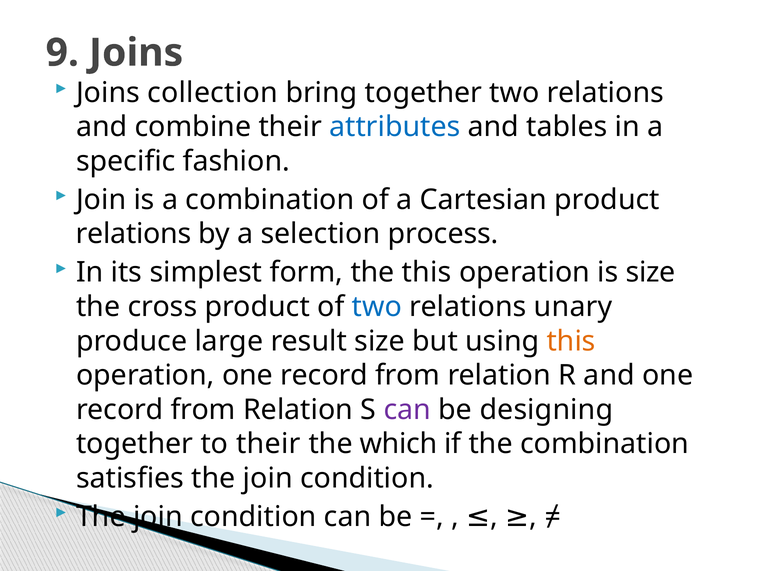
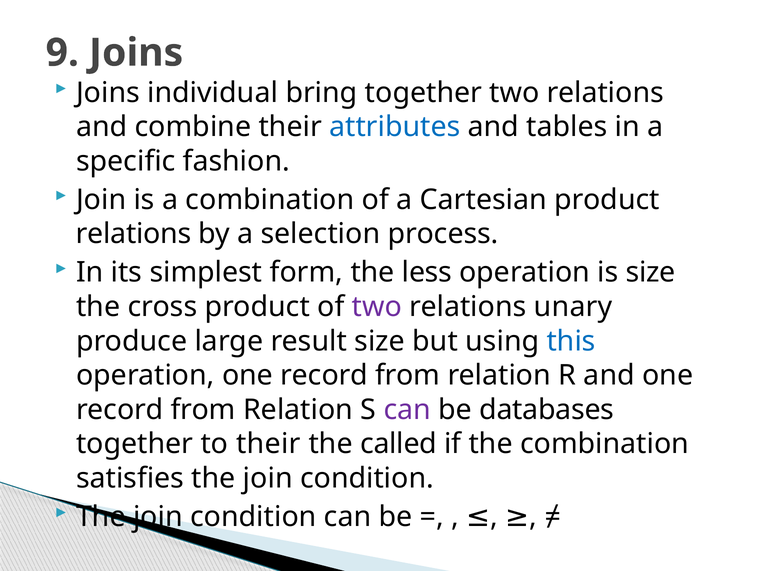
collection: collection -> individual (213, 93)
the this: this -> less (427, 273)
two colour: blue -> purple (377, 307)
this colour: orange -> blue (571, 341)
designing: designing -> databases (547, 410)
which: which -> called (399, 444)
